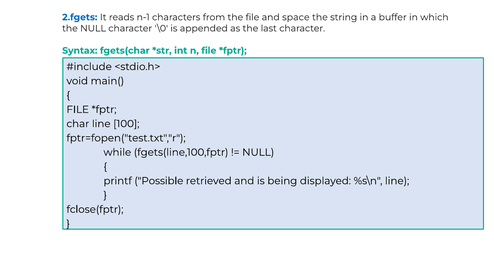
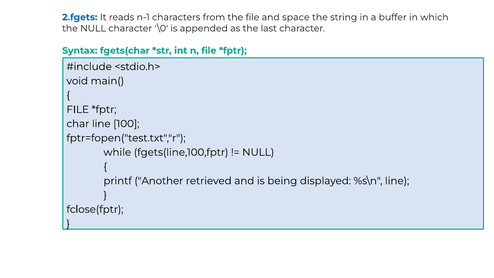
Possible: Possible -> Another (159, 181)
